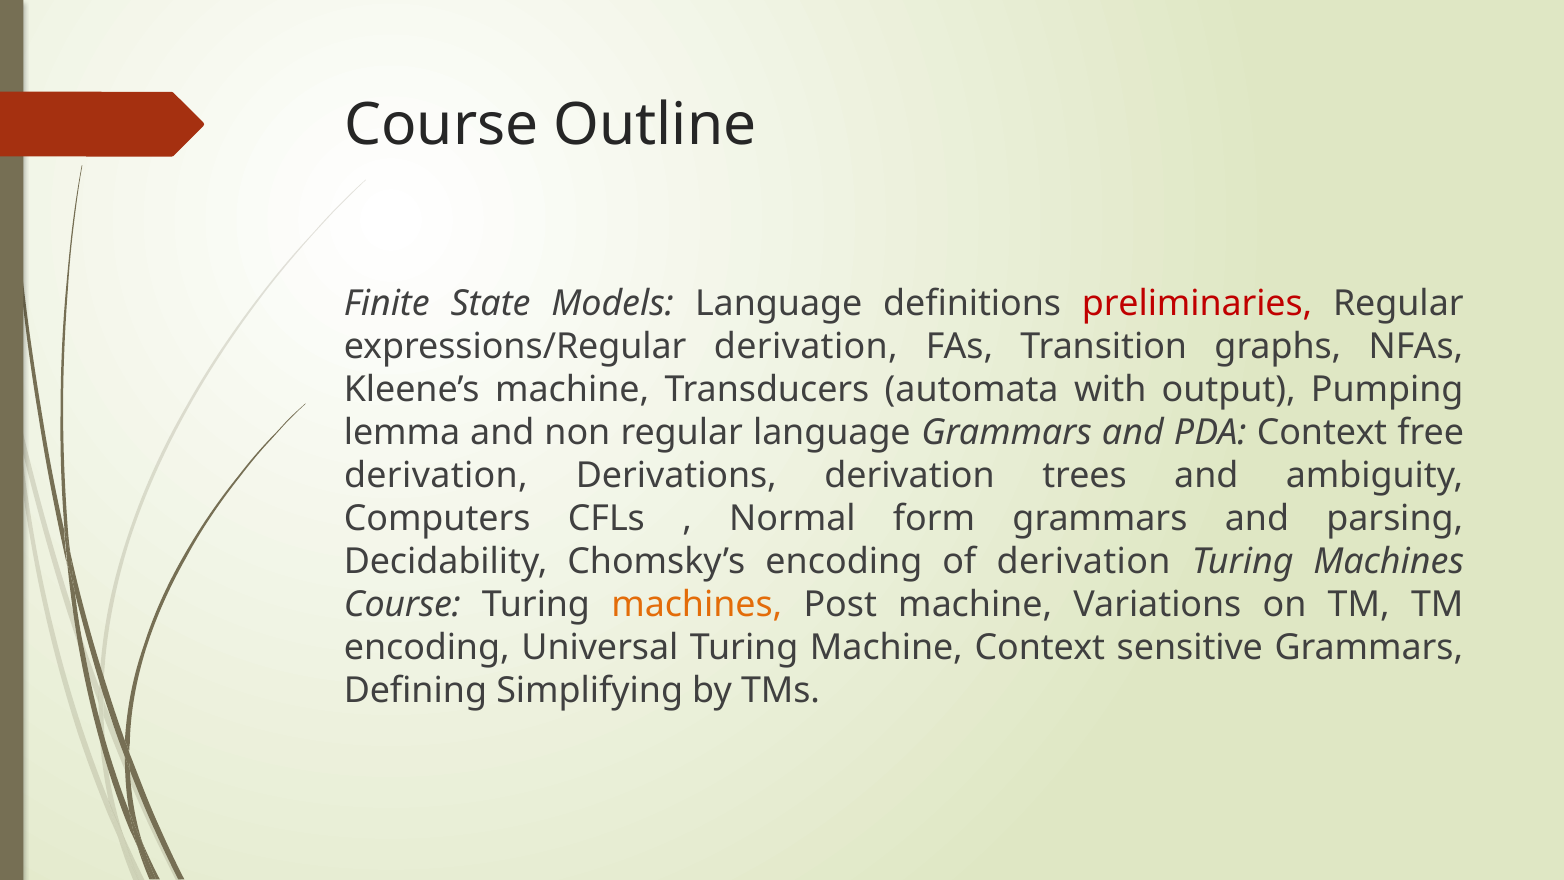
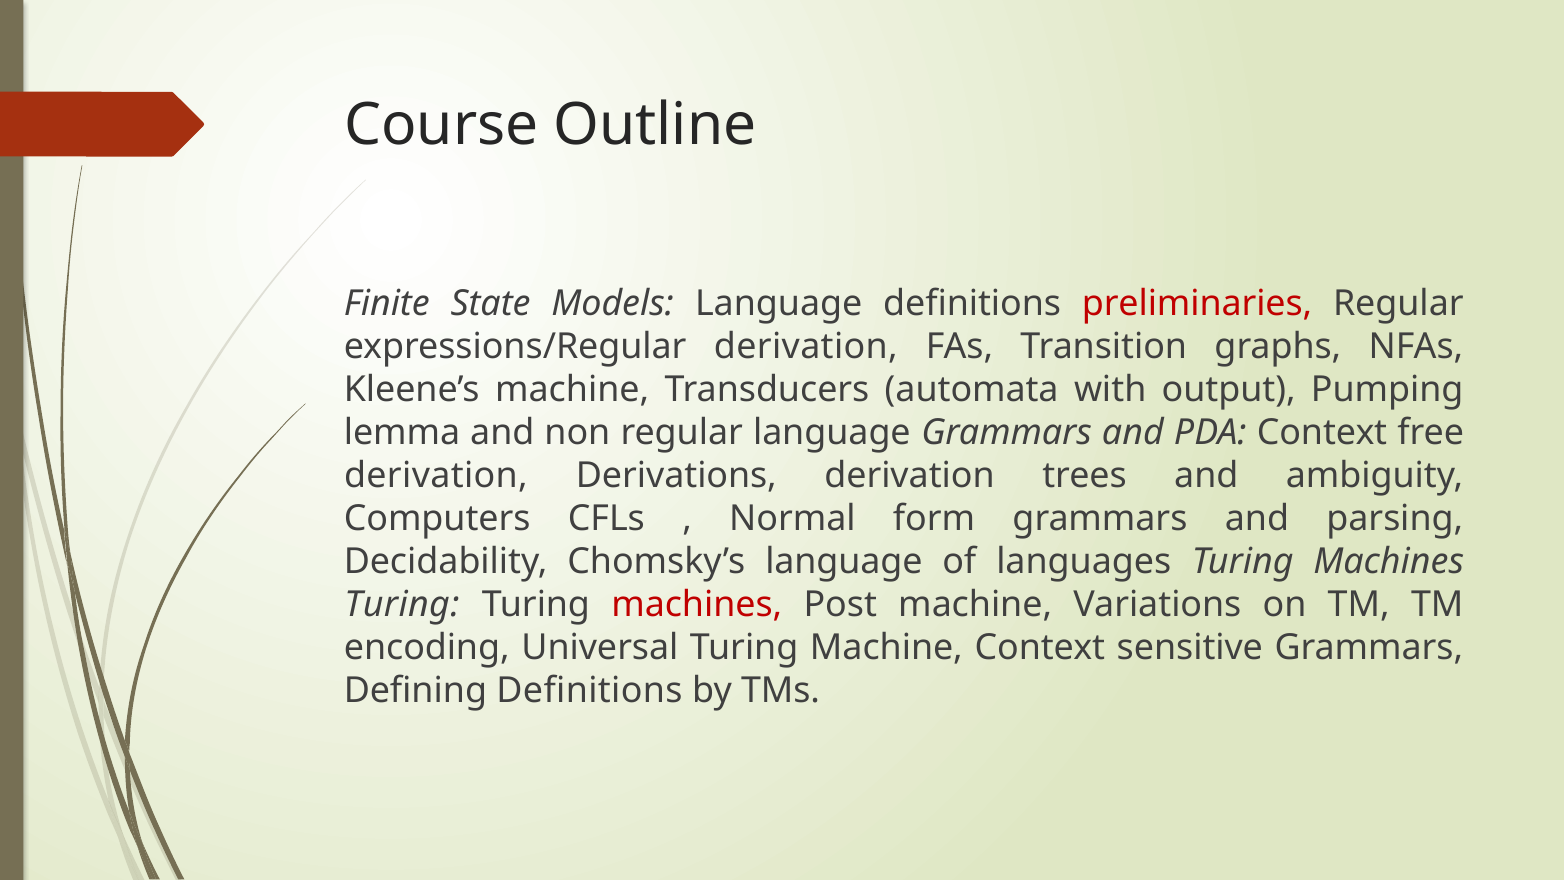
Chomsky’s encoding: encoding -> language (844, 562)
of derivation: derivation -> languages (1084, 562)
Course: Course -> Turing (402, 605)
machines colour: orange -> red (697, 605)
Defining Simplifying: Simplifying -> Definitions (589, 691)
